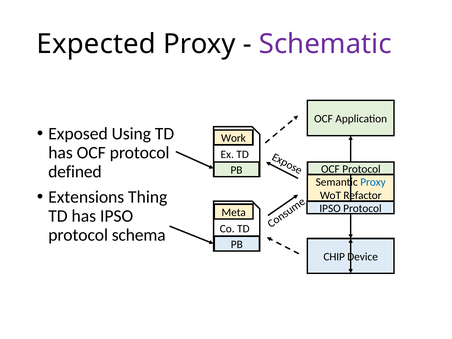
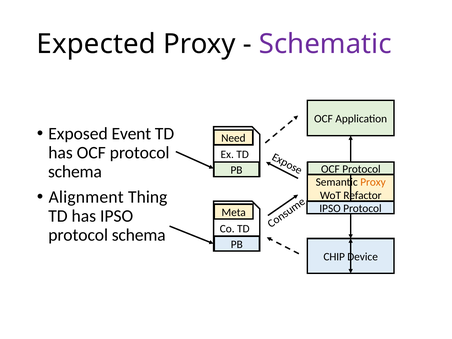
Using: Using -> Event (131, 134)
Work: Work -> Need (233, 138)
defined: defined -> schema (75, 172)
Proxy colour: blue -> orange (373, 182)
Extensions: Extensions -> Alignment (86, 197)
